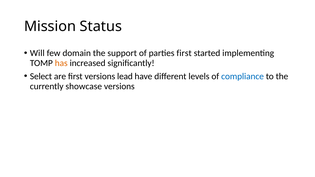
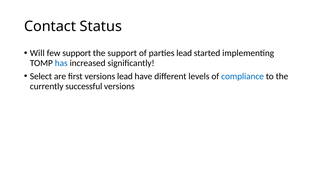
Mission: Mission -> Contact (50, 26)
few domain: domain -> support (77, 53)
parties first: first -> lead (184, 53)
has colour: orange -> blue (61, 63)
showcase: showcase -> successful (84, 86)
